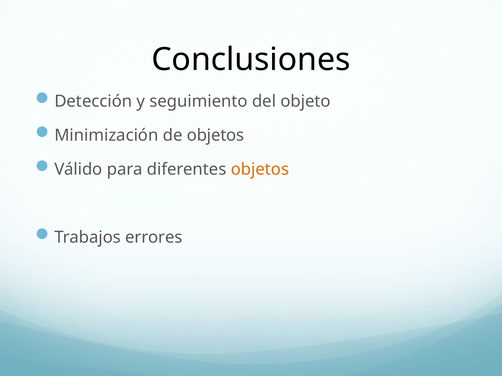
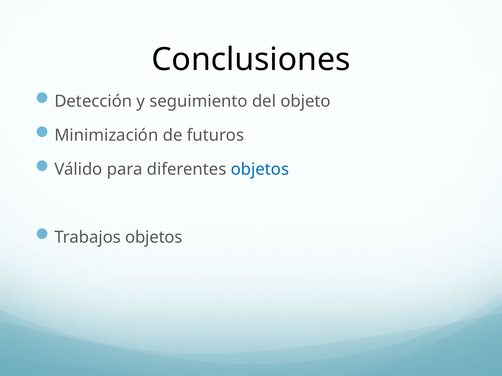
de objetos: objetos -> futuros (215, 136)
objetos colour: orange -> blue (260, 170)
Trabajos errores: errores -> objetos (154, 238)
